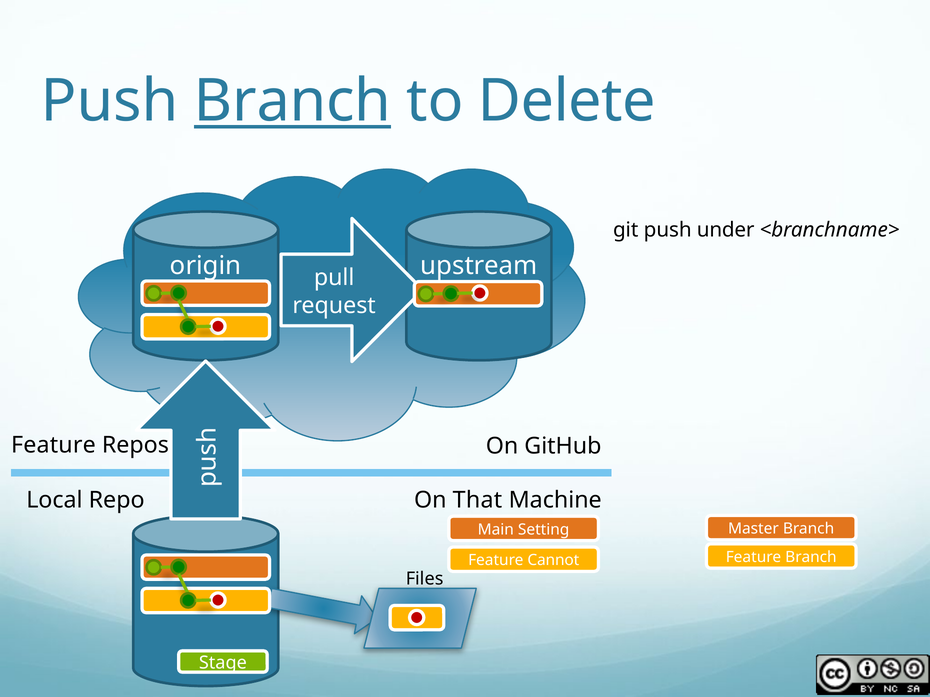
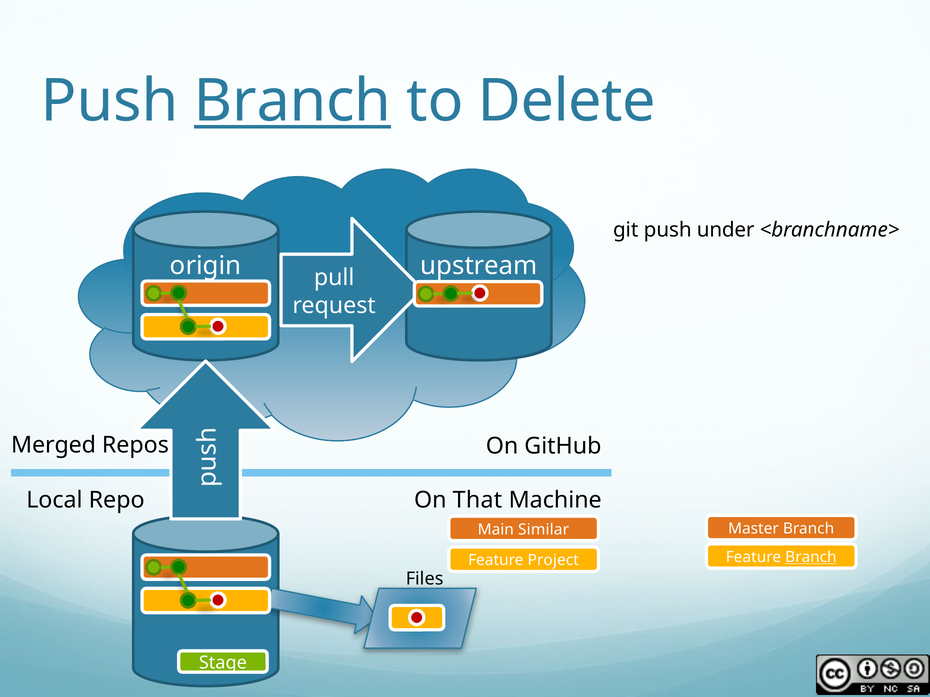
Feature: Feature -> Merged (54, 446)
Setting: Setting -> Similar (544, 530)
Branch underline: none -> present (811, 557)
Cannot: Cannot -> Project (553, 561)
